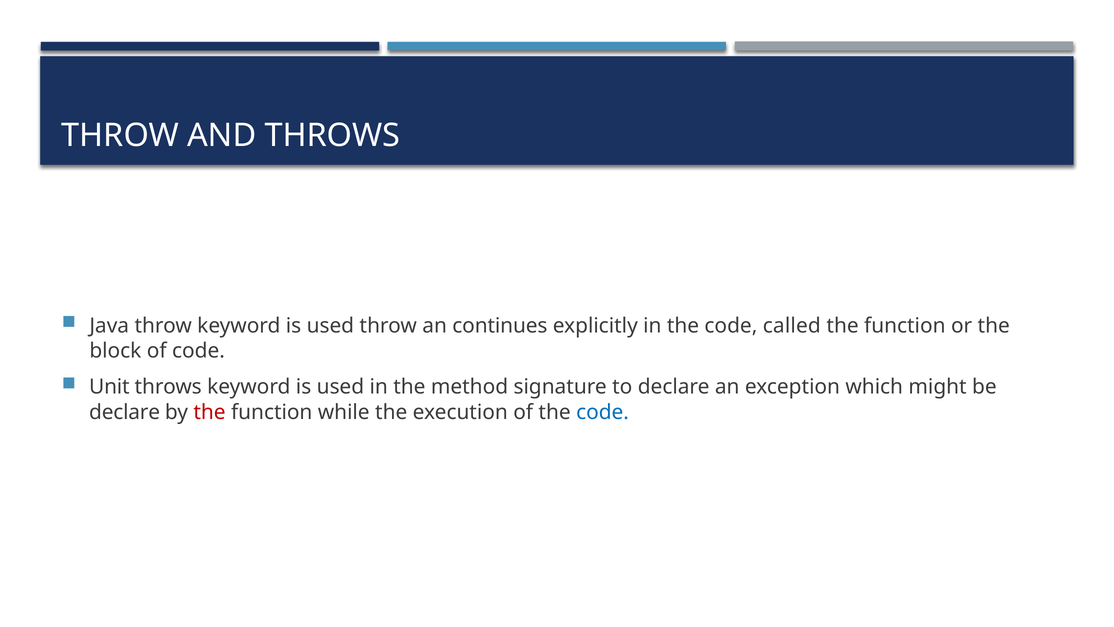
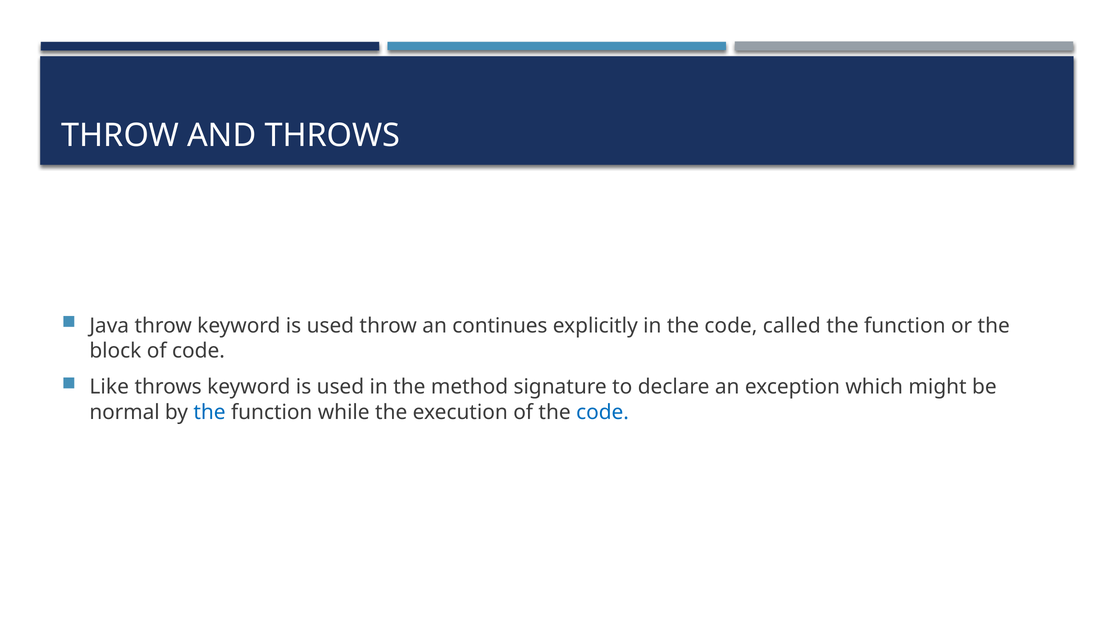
Unit: Unit -> Like (109, 387)
declare: declare -> normal (125, 412)
the colour: red -> blue (210, 412)
